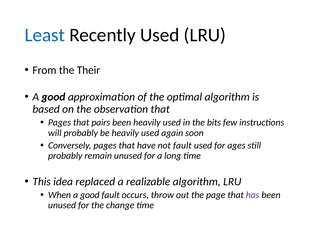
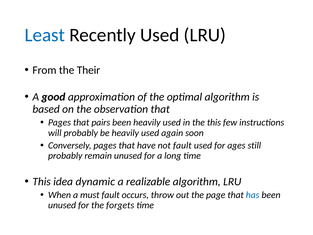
the bits: bits -> this (214, 122)
replaced: replaced -> dynamic (95, 181)
When a good: good -> must (90, 195)
has colour: purple -> blue (253, 195)
change: change -> forgets (120, 205)
